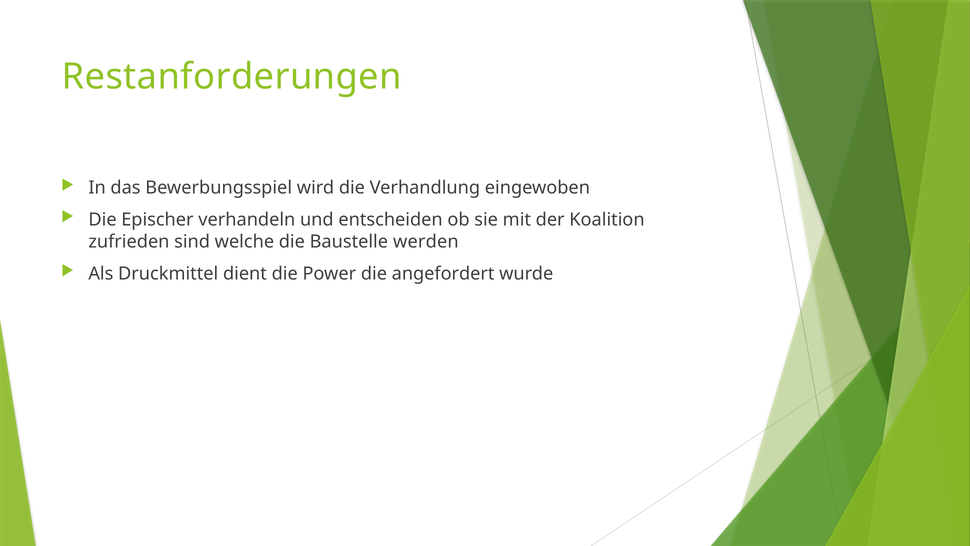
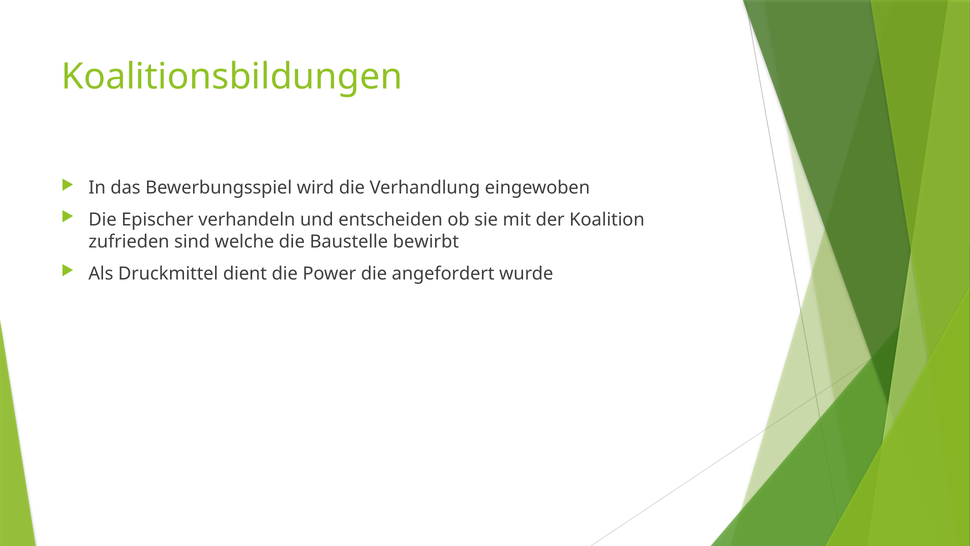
Restanforderungen: Restanforderungen -> Koalitionsbildungen (232, 76)
werden: werden -> bewirbt (426, 241)
